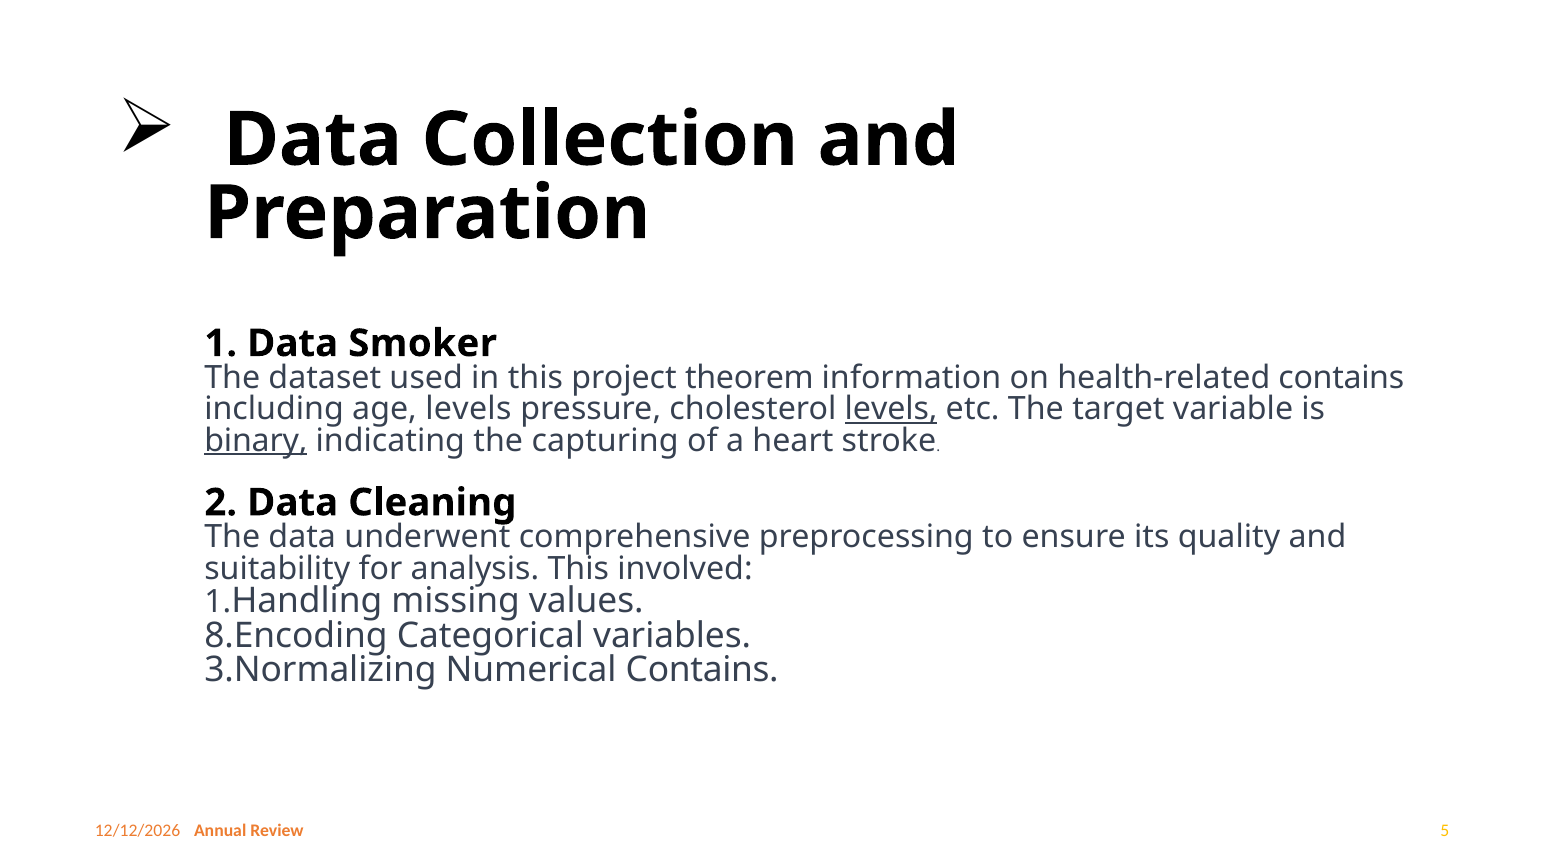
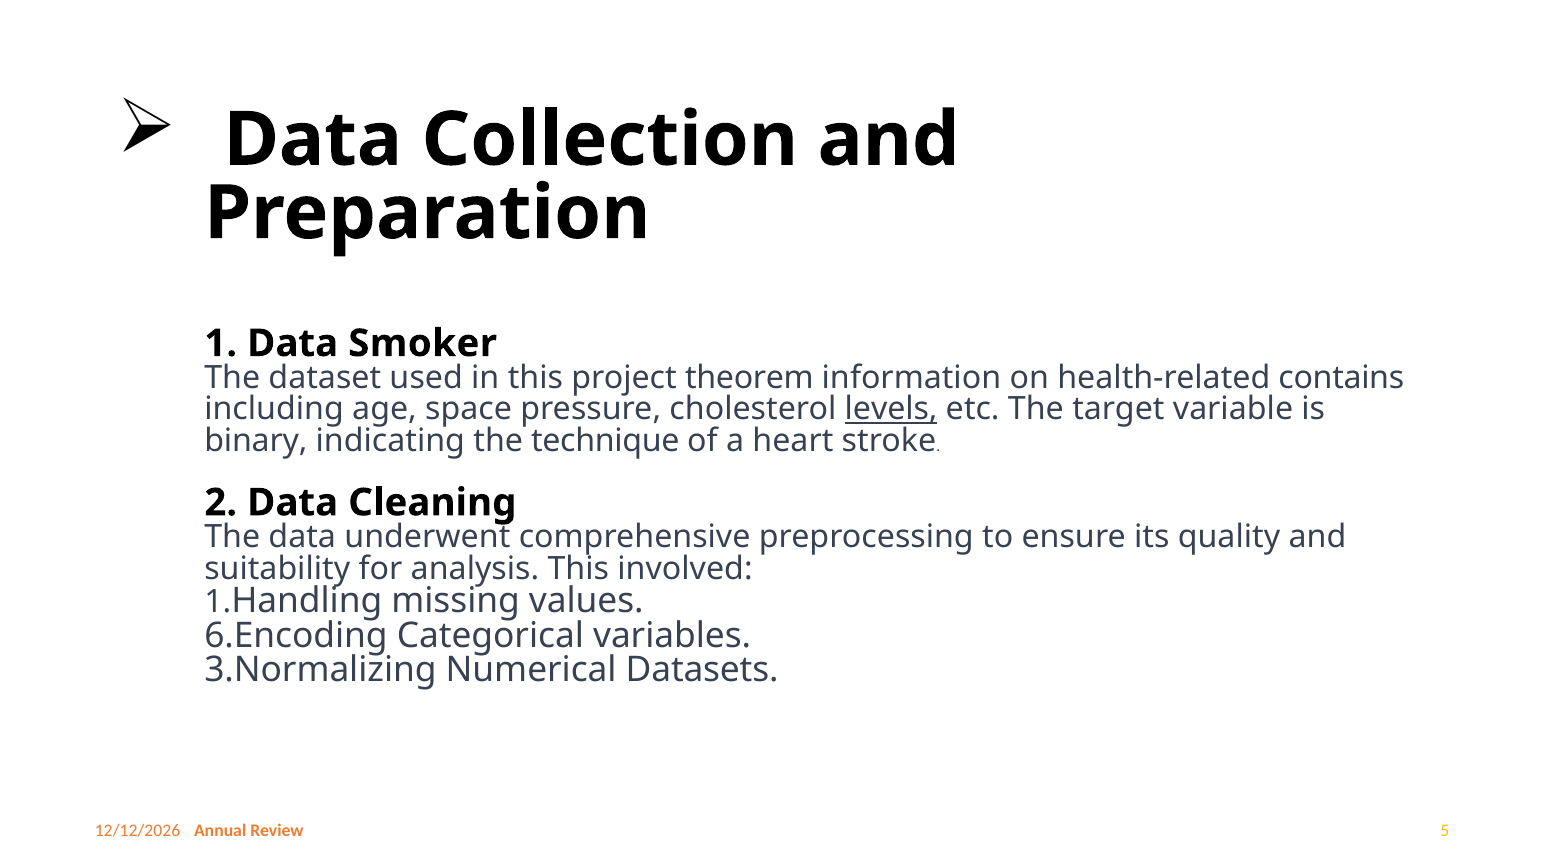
age levels: levels -> space (469, 409)
binary underline: present -> none (256, 441)
capturing: capturing -> technique (605, 441)
8.Encoding: 8.Encoding -> 6.Encoding (296, 636)
Numerical Contains: Contains -> Datasets (702, 670)
